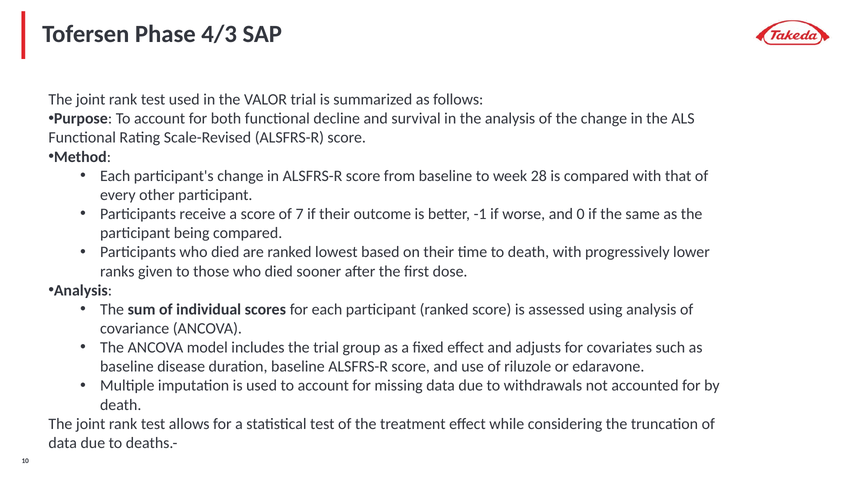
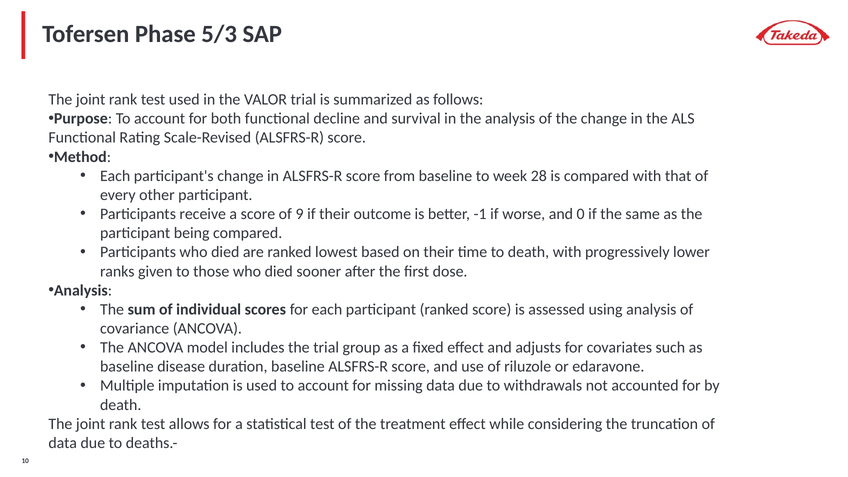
4/3: 4/3 -> 5/3 (219, 34)
7: 7 -> 9 (300, 214)
